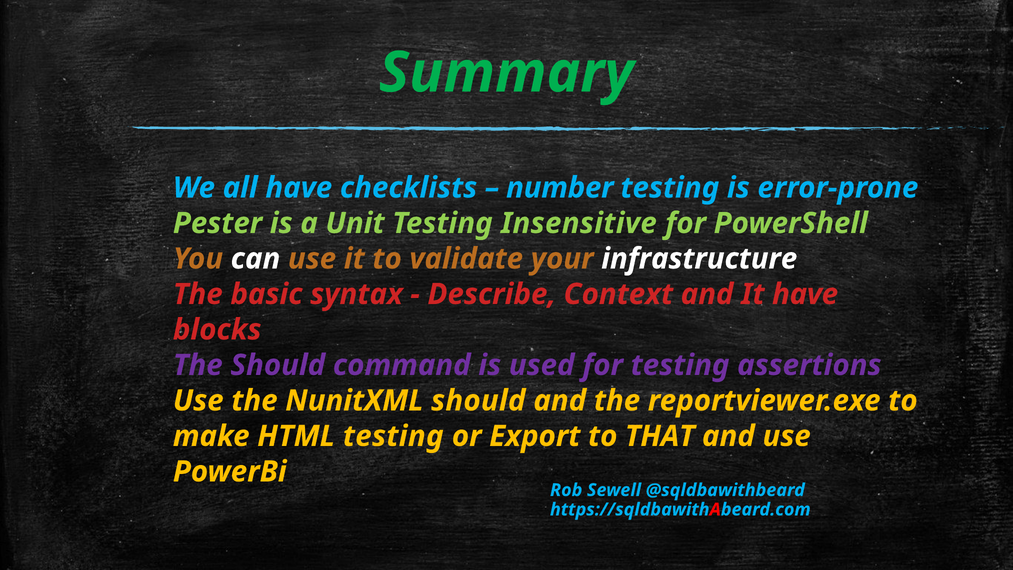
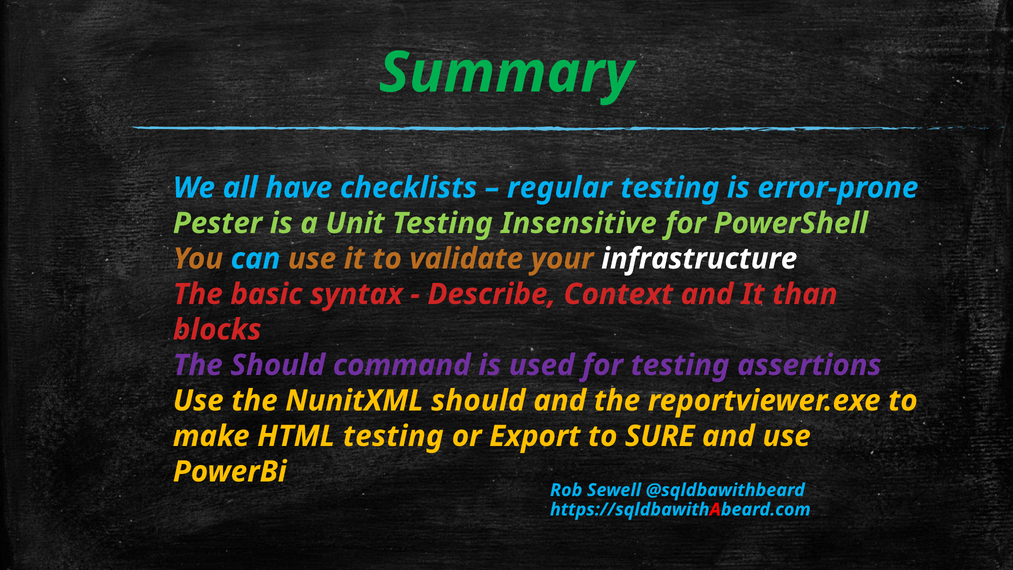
number: number -> regular (560, 188)
can colour: white -> light blue (256, 259)
It have: have -> than (805, 294)
THAT: THAT -> SURE (660, 436)
